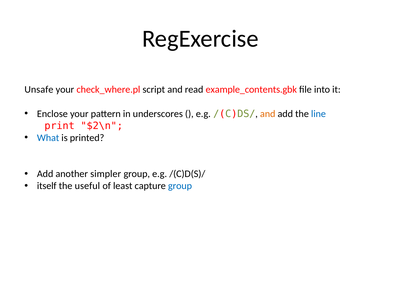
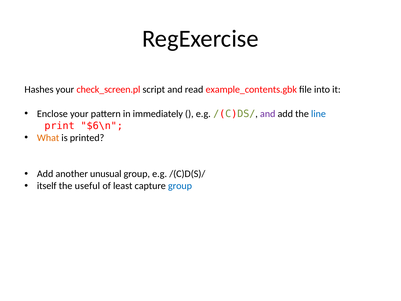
Unsafe: Unsafe -> Hashes (39, 90)
check_where.pl: check_where.pl -> check_screen.pl (108, 90)
underscores: underscores -> immediately (158, 114)
and colour: orange -> purple (268, 114)
$2\n: $2\n -> $6\n (102, 126)
What colour: blue -> orange (48, 138)
simpler: simpler -> unusual (106, 174)
